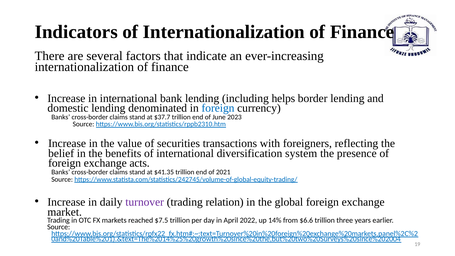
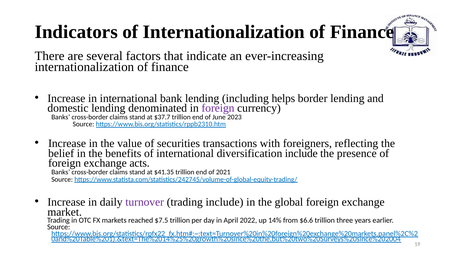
foreign colour: blue -> purple (218, 108)
diversification system: system -> include (301, 153)
trading relation: relation -> include (225, 202)
